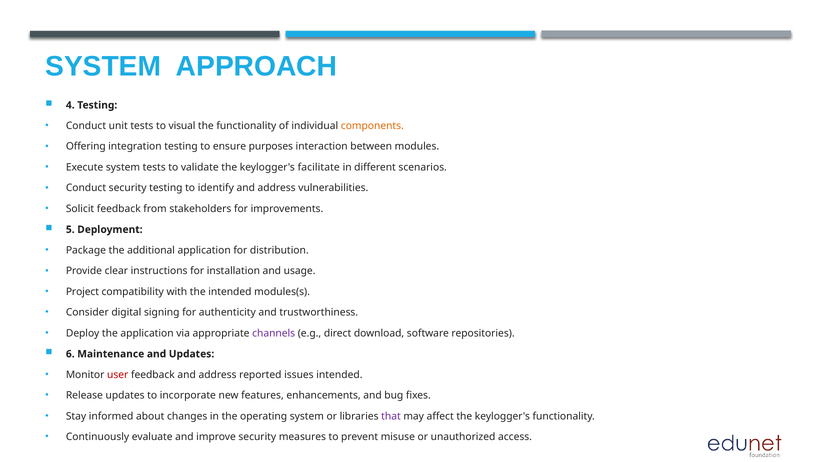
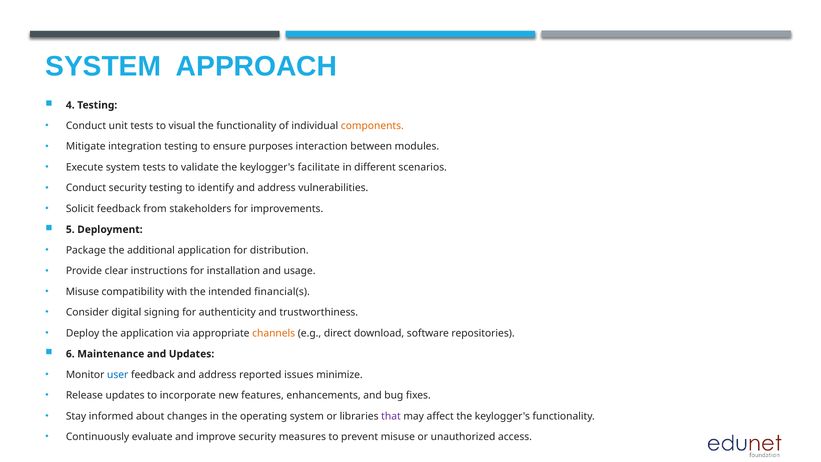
Offering: Offering -> Mitigate (86, 147)
Project: Project -> Misuse (82, 292)
modules(s: modules(s -> financial(s (282, 292)
channels colour: purple -> orange (274, 333)
user colour: red -> blue (118, 375)
issues intended: intended -> minimize (339, 375)
